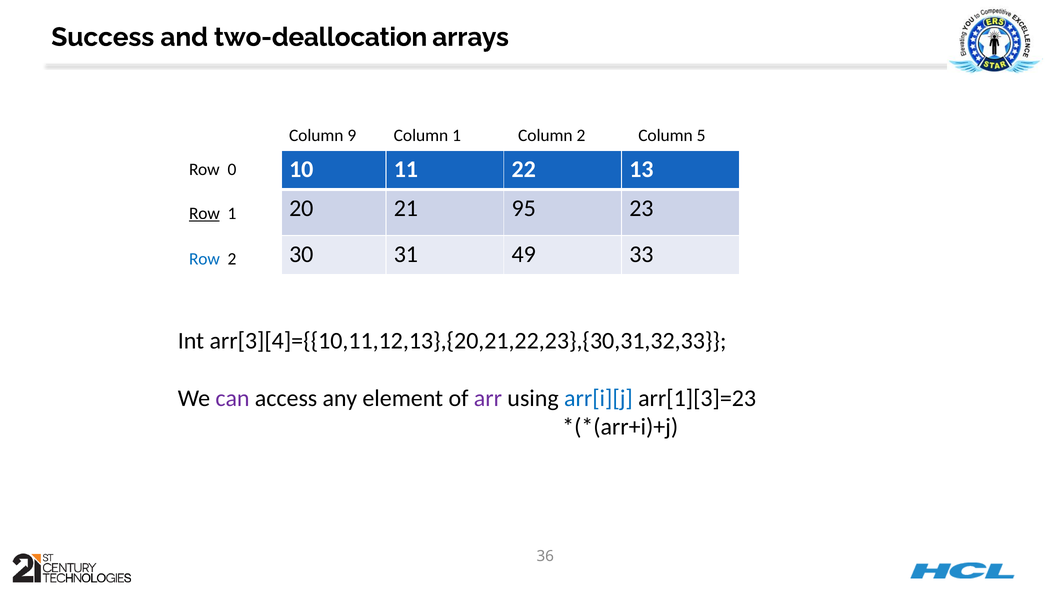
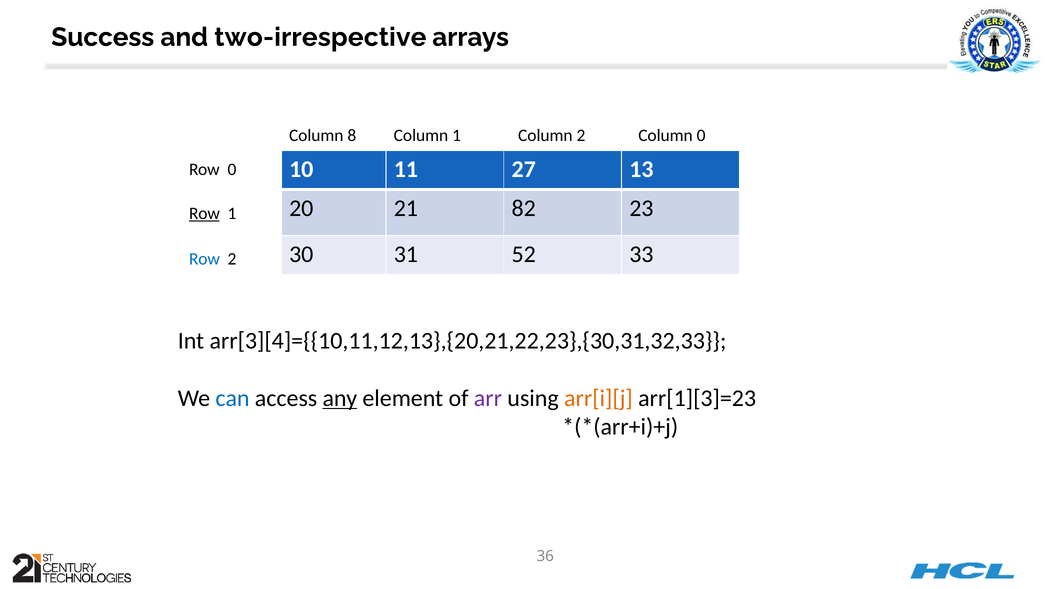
two-deallocation: two-deallocation -> two-irrespective (320, 37)
9: 9 -> 8 (352, 135)
Column 5: 5 -> 0 (701, 135)
22: 22 -> 27 (524, 169)
95: 95 -> 82 (524, 208)
49: 49 -> 52 (524, 254)
can colour: purple -> blue (233, 398)
any underline: none -> present (340, 398)
arr[i][j colour: blue -> orange (598, 398)
